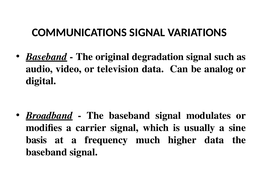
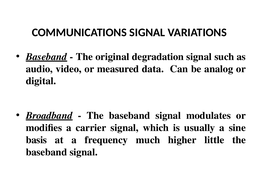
television: television -> measured (118, 69)
higher data: data -> little (214, 140)
